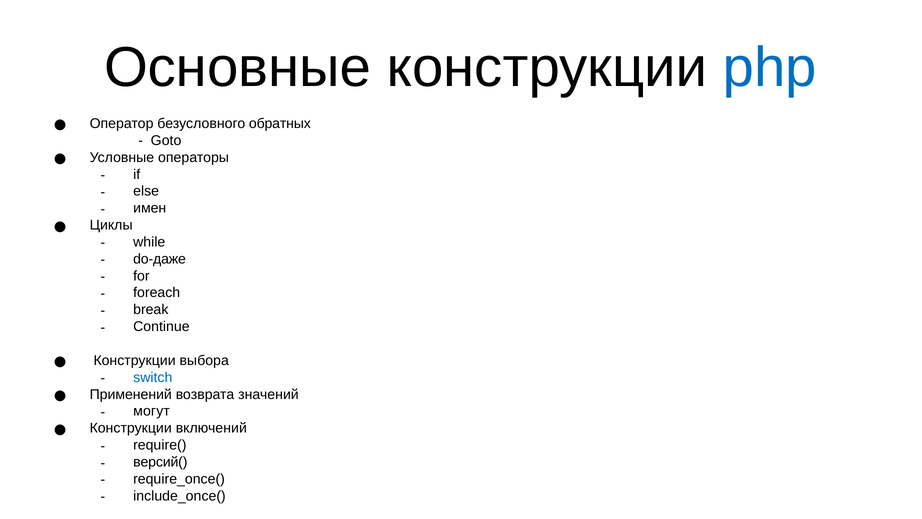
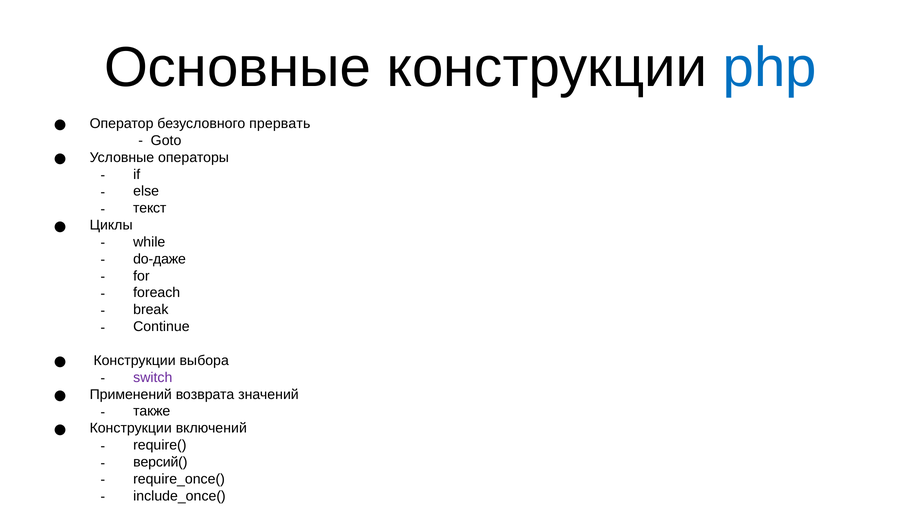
обратных: обратных -> прервать (280, 123)
имен: имен -> текст (150, 208)
switch colour: blue -> purple (153, 377)
могут: могут -> также (152, 411)
